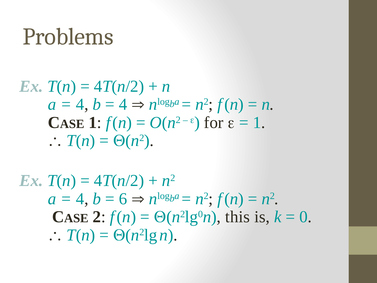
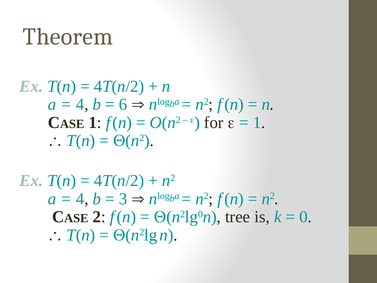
Problems: Problems -> Theorem (68, 37)
4: 4 -> 6 (123, 104)
6: 6 -> 3 (123, 199)
this: this -> tree (238, 217)
